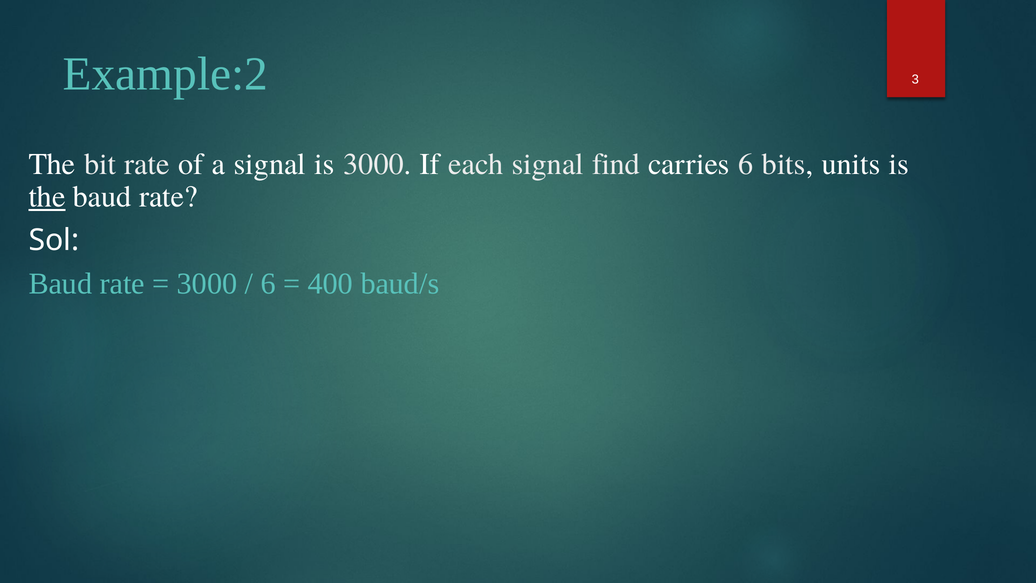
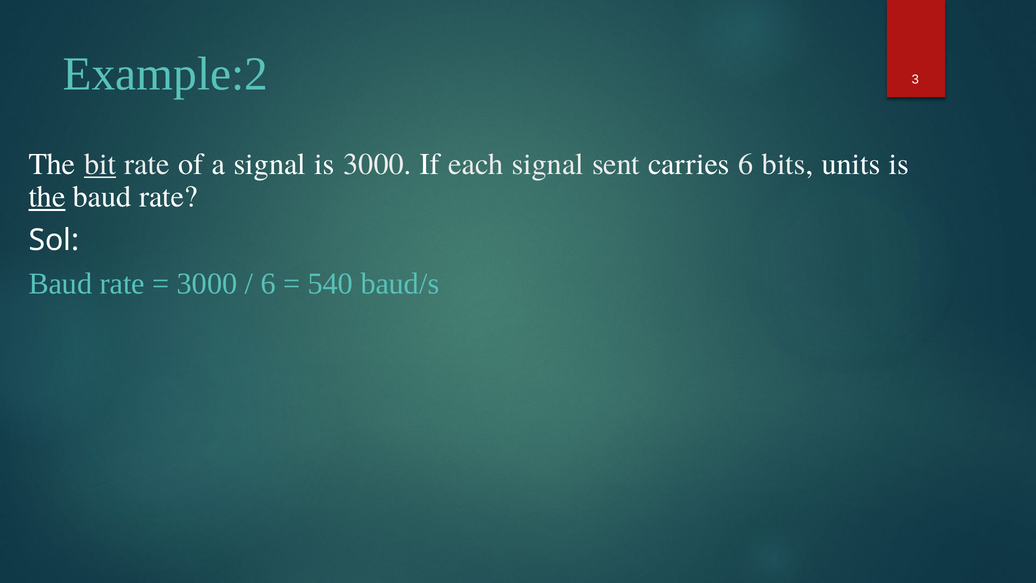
bit underline: none -> present (100, 164)
find: find -> sent (616, 164)
400: 400 -> 540 (330, 284)
